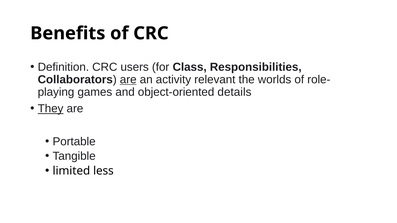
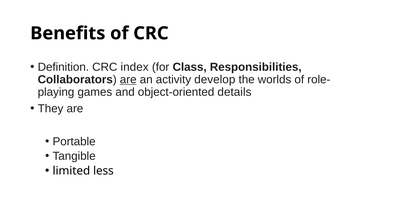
users: users -> index (135, 67)
relevant: relevant -> develop (215, 80)
They underline: present -> none (51, 109)
